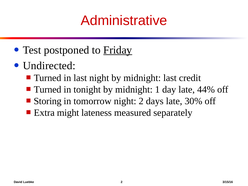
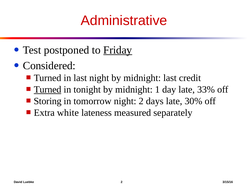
Undirected: Undirected -> Considered (49, 66)
Turned underline: none -> present (48, 89)
44%: 44% -> 33% (206, 89)
might: might -> white (68, 113)
